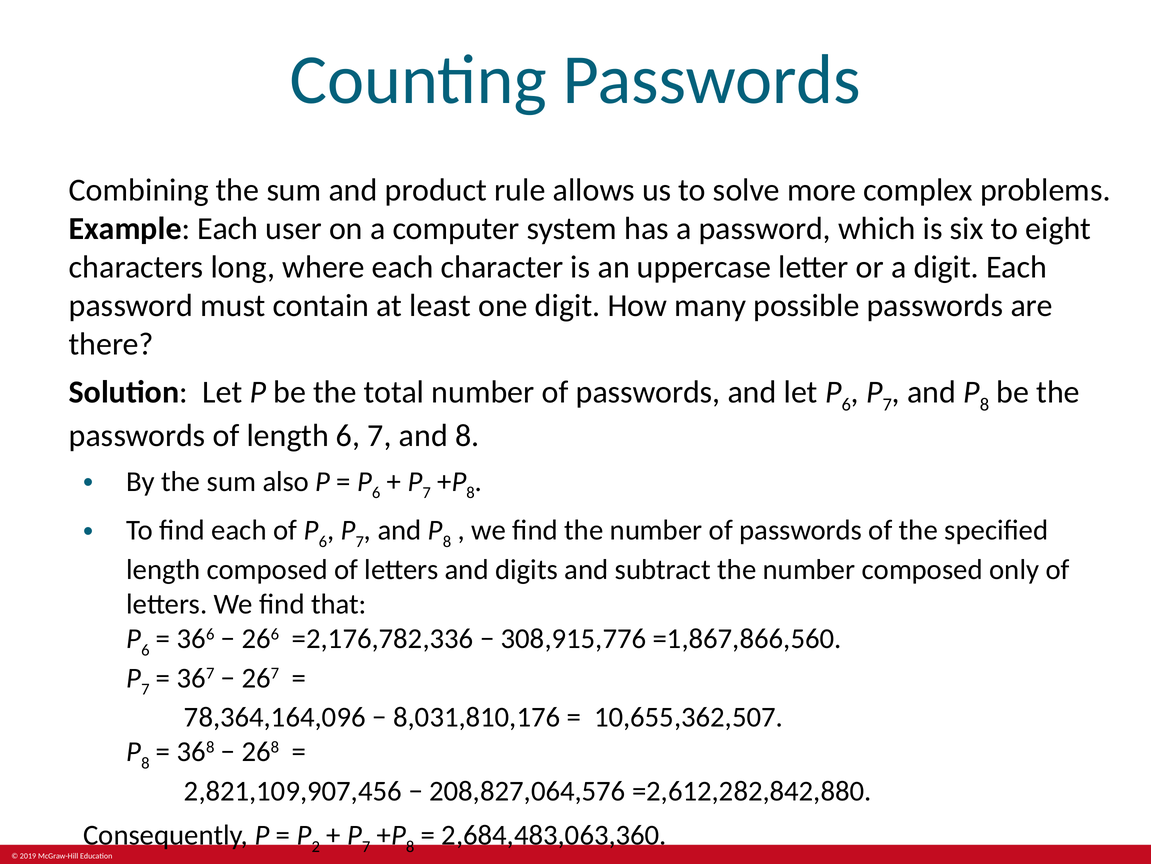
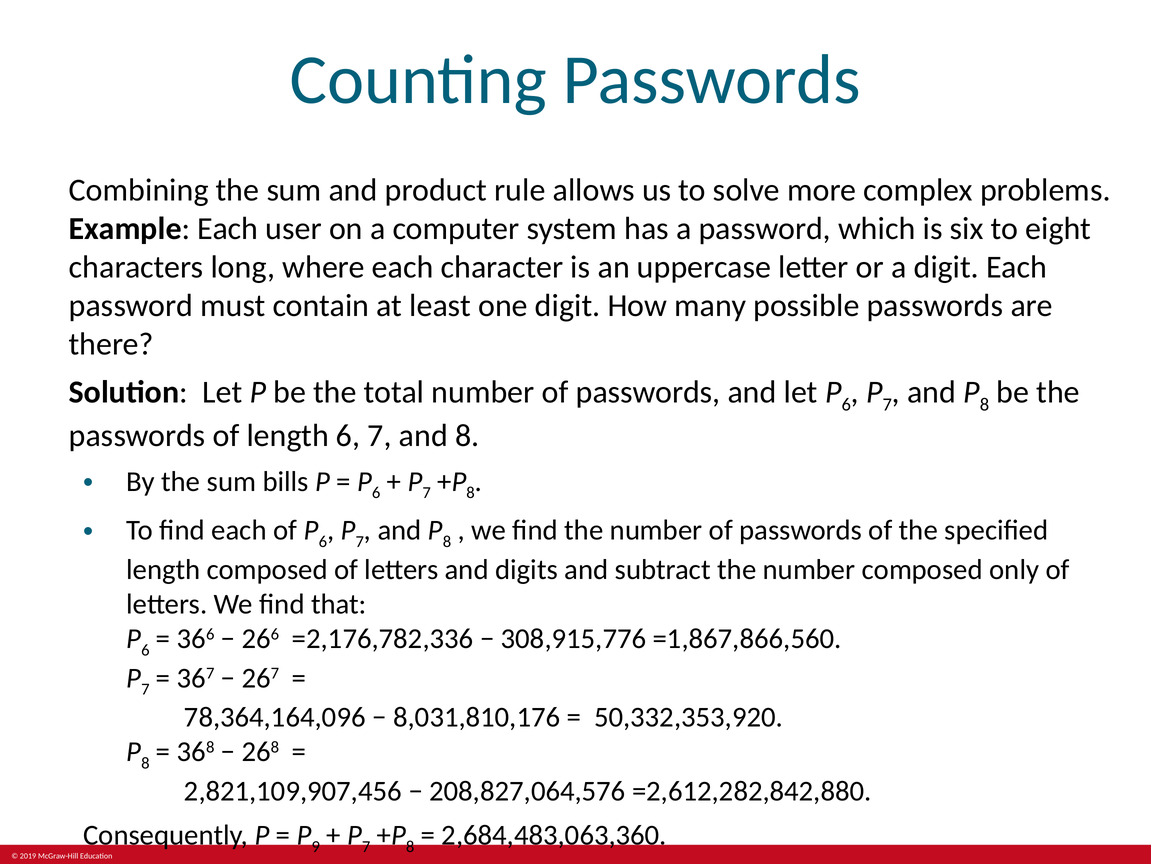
also: also -> bills (286, 481)
10,655,362,507: 10,655,362,507 -> 50,332,353,920 (689, 717)
2: 2 -> 9 (316, 846)
